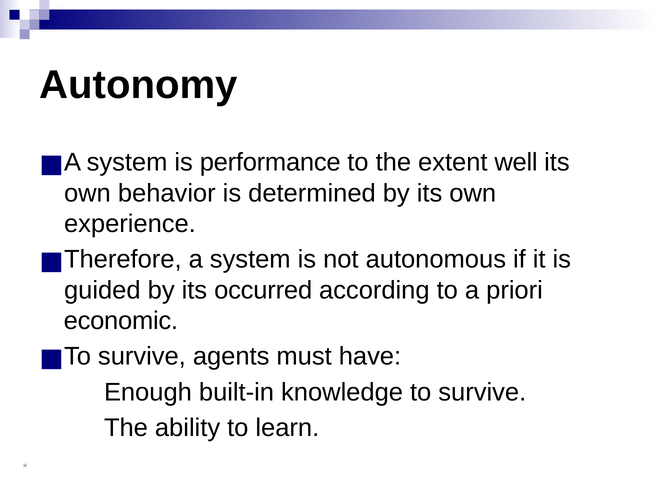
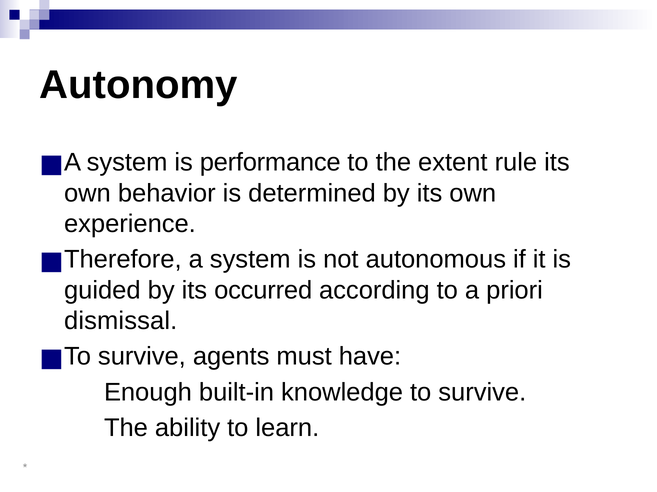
well: well -> rule (516, 163)
economic: economic -> dismissal (121, 321)
